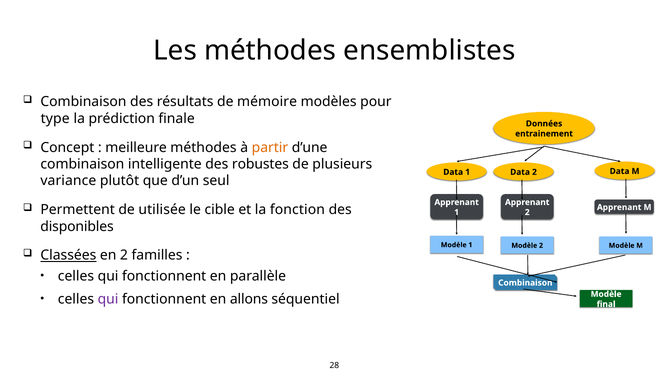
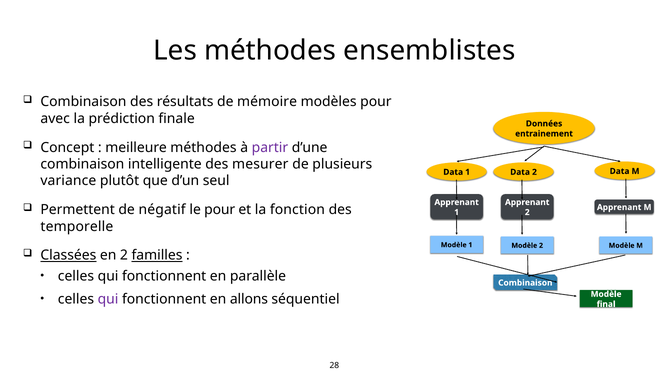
type: type -> avec (55, 119)
partir colour: orange -> purple (270, 148)
robustes: robustes -> mesurer (260, 164)
utilisée: utilisée -> négatif (162, 210)
le cible: cible -> pour (220, 210)
disponibles: disponibles -> temporelle (77, 227)
familles underline: none -> present (157, 256)
